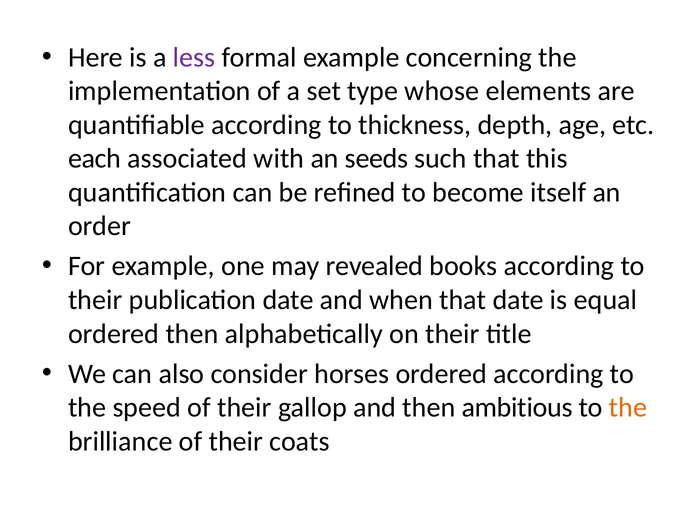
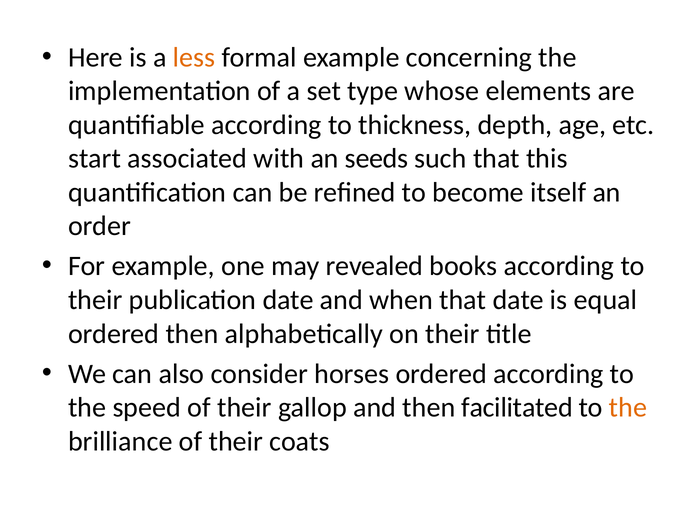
less colour: purple -> orange (194, 57)
each: each -> start (95, 158)
ambitious: ambitious -> facilitated (517, 407)
